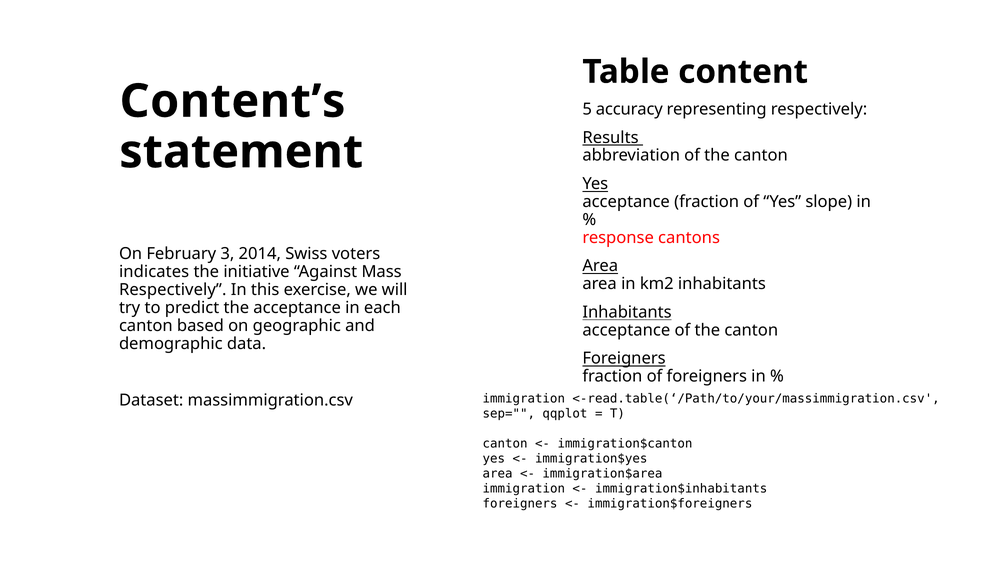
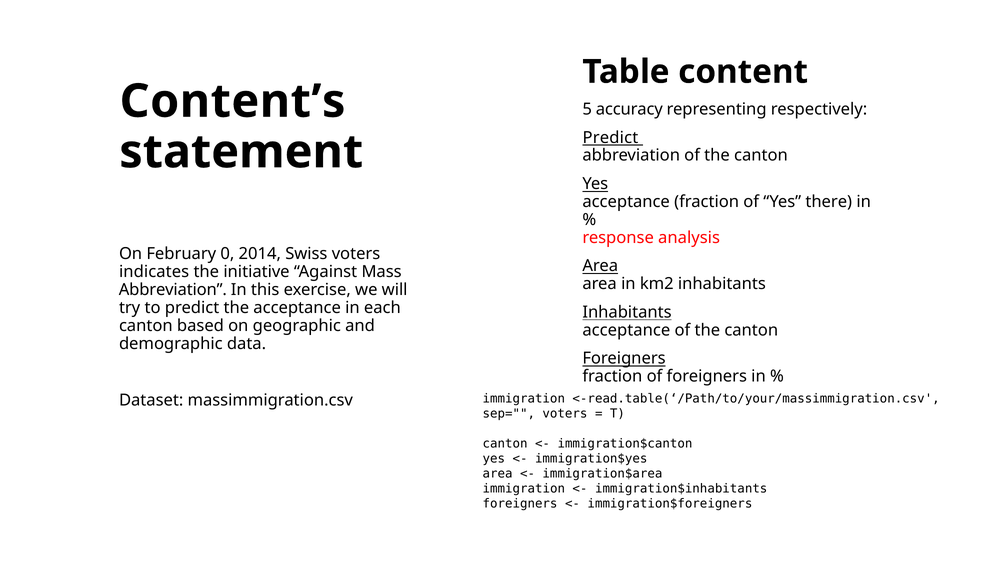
Results: Results -> Predict (610, 138)
slope: slope -> there (829, 202)
cantons: cantons -> analysis (689, 238)
3: 3 -> 0 (227, 254)
Respectively: Respectively -> Abbreviation (173, 290)
sep= qqplot: qqplot -> voters (565, 414)
